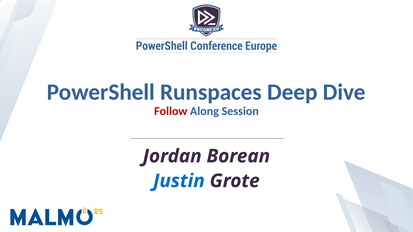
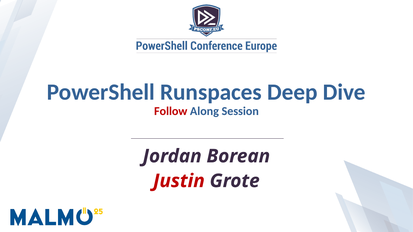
Justin colour: blue -> red (179, 181)
